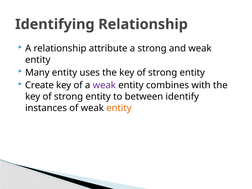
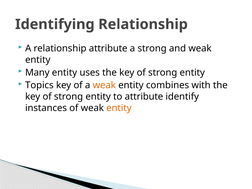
Create: Create -> Topics (39, 85)
weak colour: purple -> orange (104, 85)
to between: between -> attribute (144, 97)
